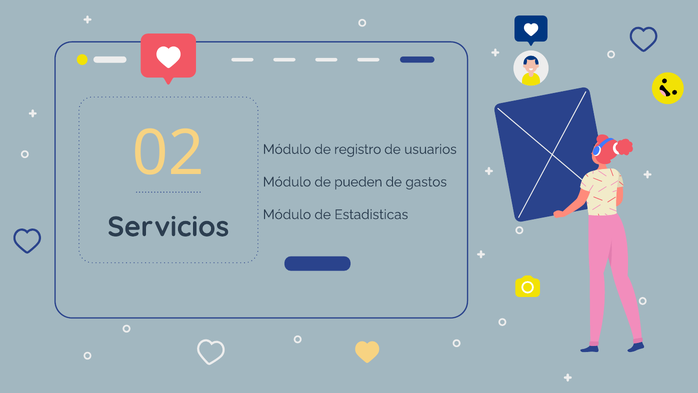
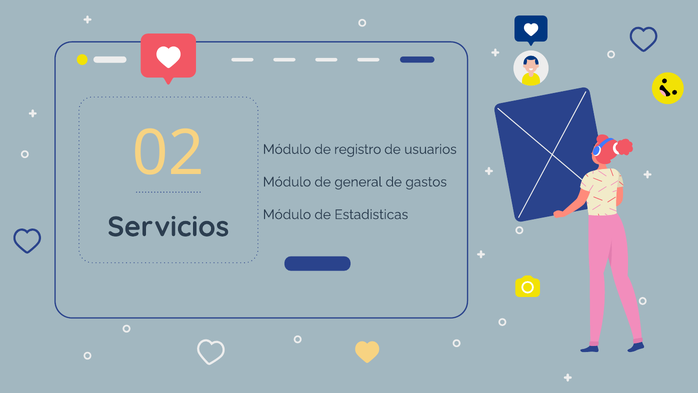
pueden: pueden -> general (358, 182)
